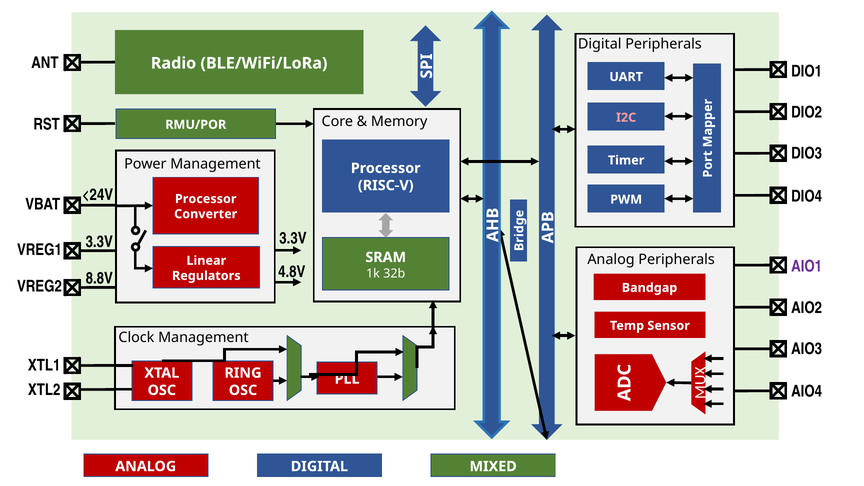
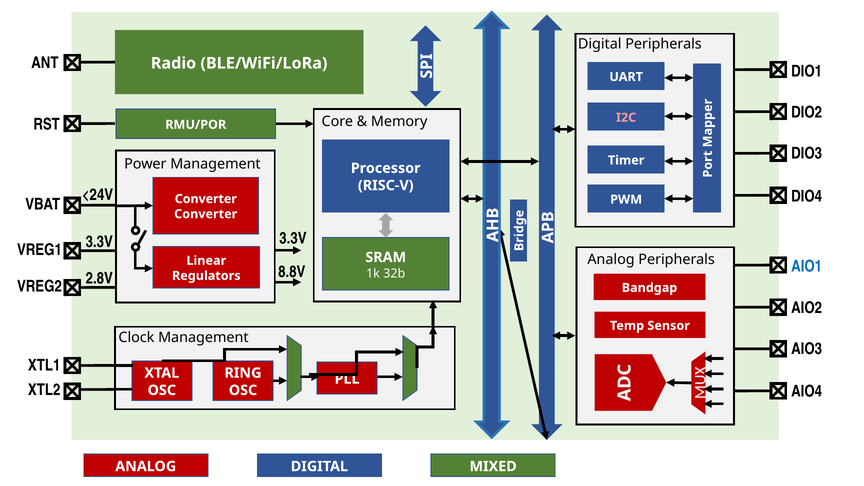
Processor: Processor -> Converter (206, 199)
AIO1 colour: purple -> blue (807, 267)
4.8V: 4.8V -> 8.8V (292, 272)
8.8V: 8.8V -> 2.8V (99, 278)
